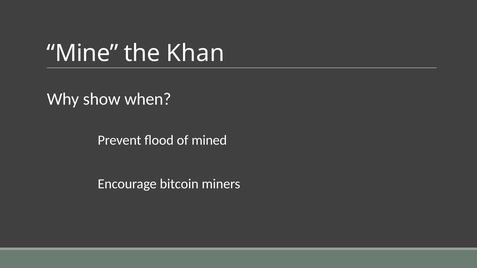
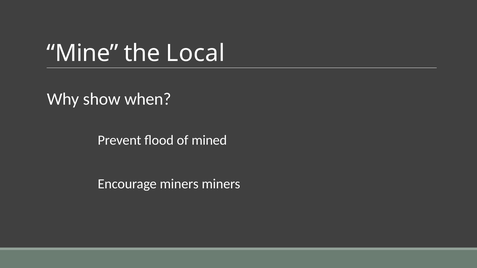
Khan: Khan -> Local (195, 53)
Encourage bitcoin: bitcoin -> miners (179, 184)
